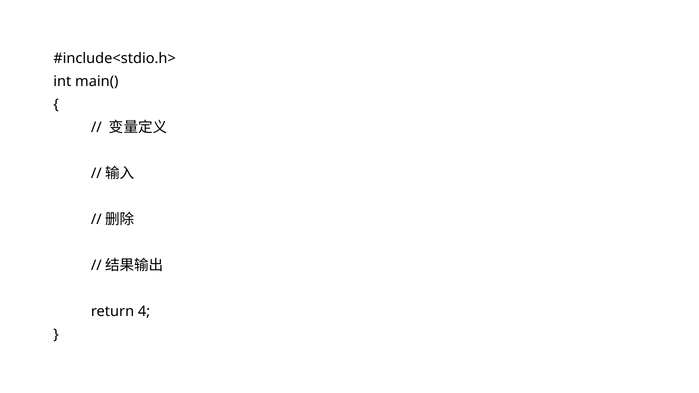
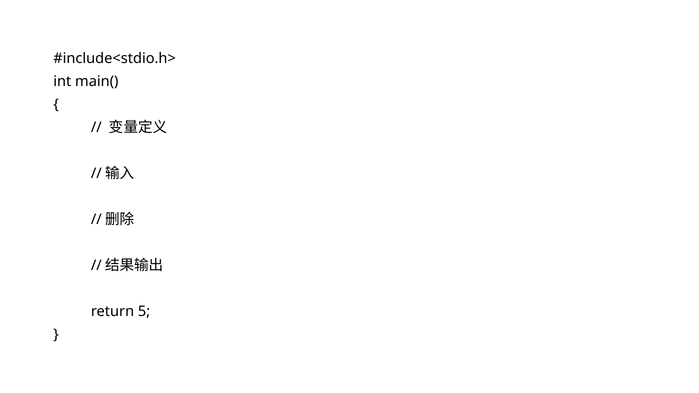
4: 4 -> 5 (144, 312)
